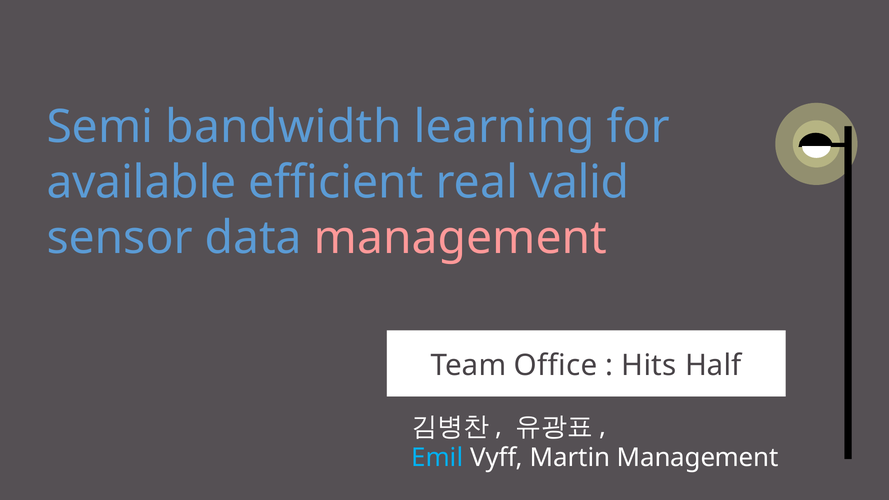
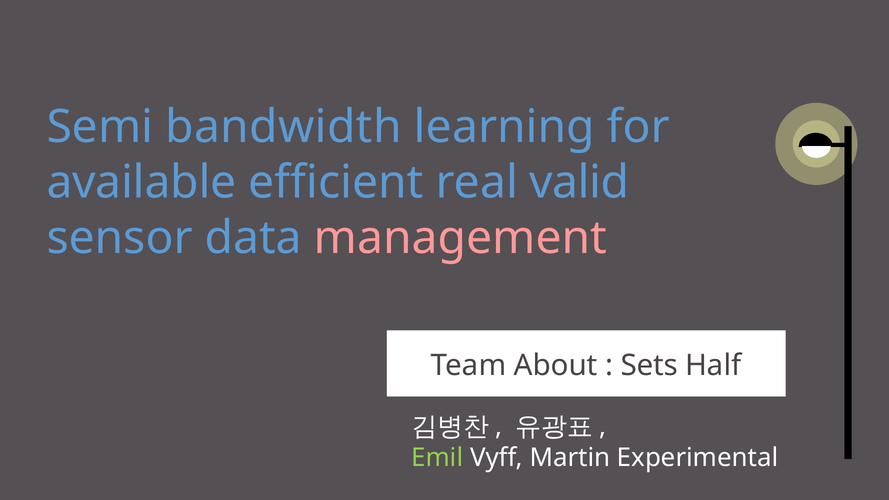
Office: Office -> About (556, 366)
Hits: Hits -> Sets (649, 366)
Emil colour: light blue -> light green (437, 458)
Martin Management: Management -> Experimental (698, 458)
